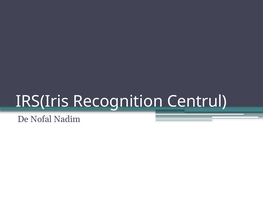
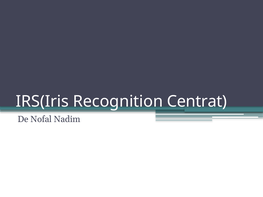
Centrul: Centrul -> Centrat (197, 102)
